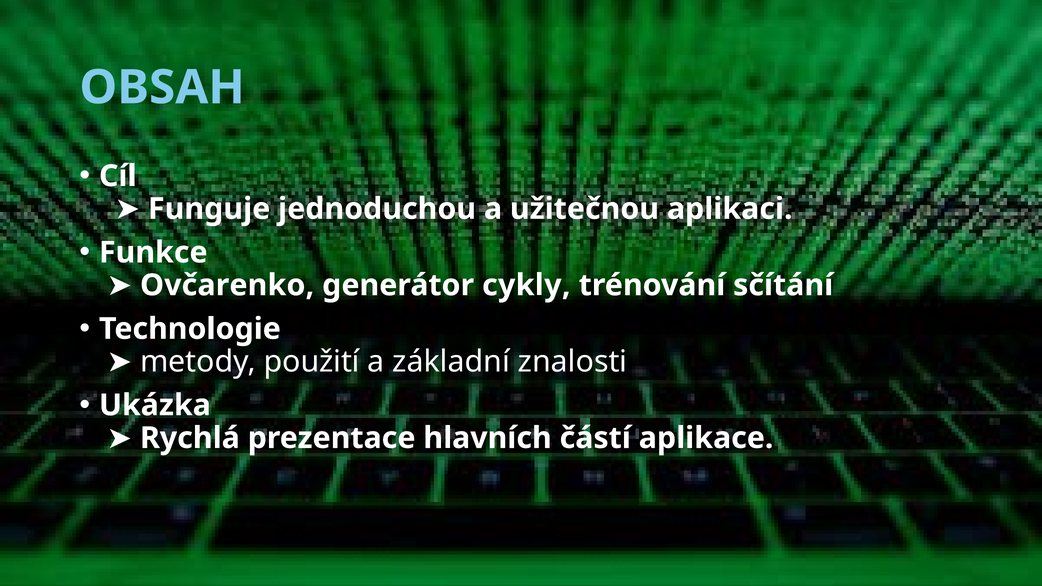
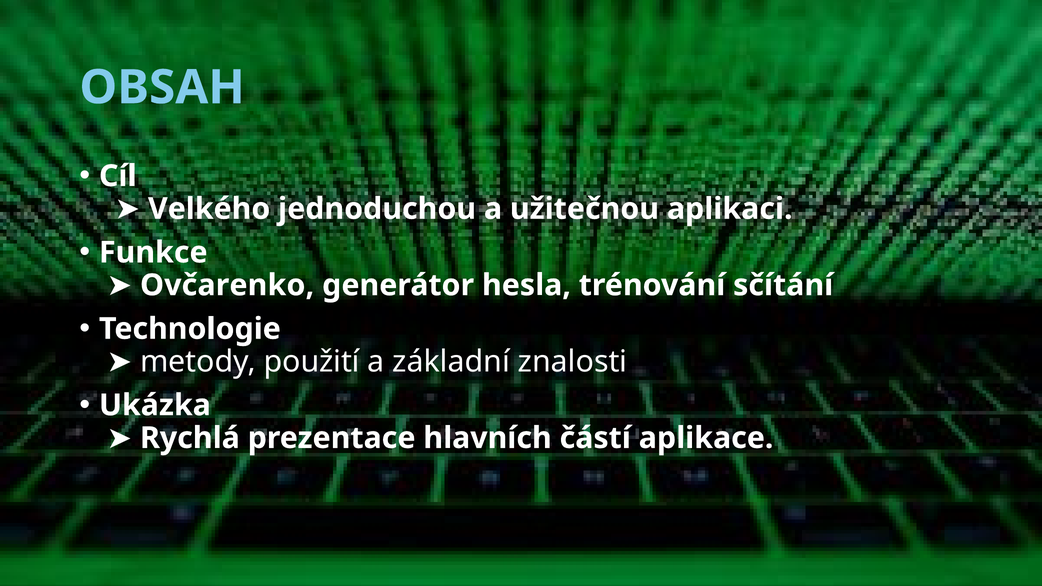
Funguje: Funguje -> Velkého (209, 209)
cykly: cykly -> hesla (526, 285)
